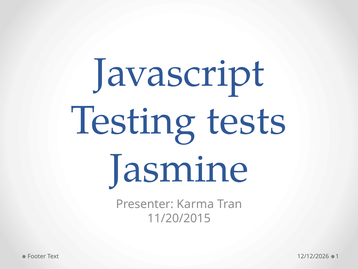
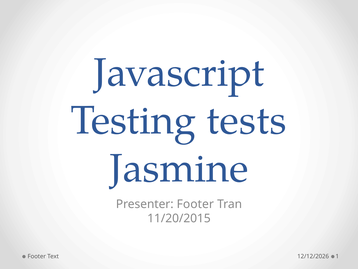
Presenter Karma: Karma -> Footer (195, 204)
